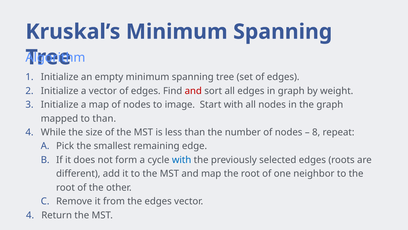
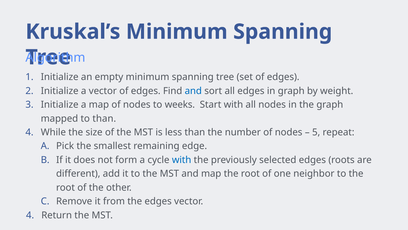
and colour: red -> blue (193, 91)
image: image -> weeks (180, 105)
8: 8 -> 5 (316, 132)
